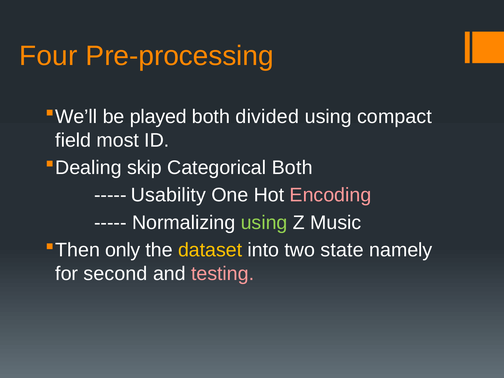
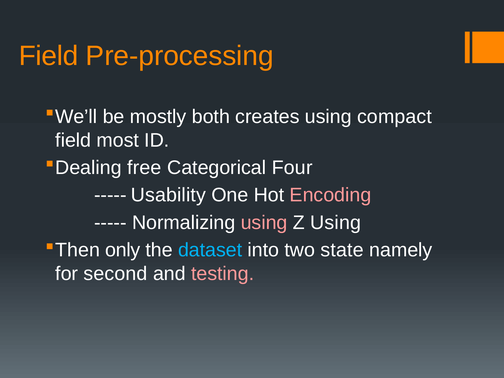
Four: Four -> Field (49, 56)
played: played -> mostly (158, 117)
divided: divided -> creates (267, 117)
skip: skip -> free (144, 168)
Categorical Both: Both -> Four (292, 168)
using colour: light green -> pink (264, 223)
Z Music: Music -> Using (336, 223)
dataset colour: yellow -> light blue (210, 250)
